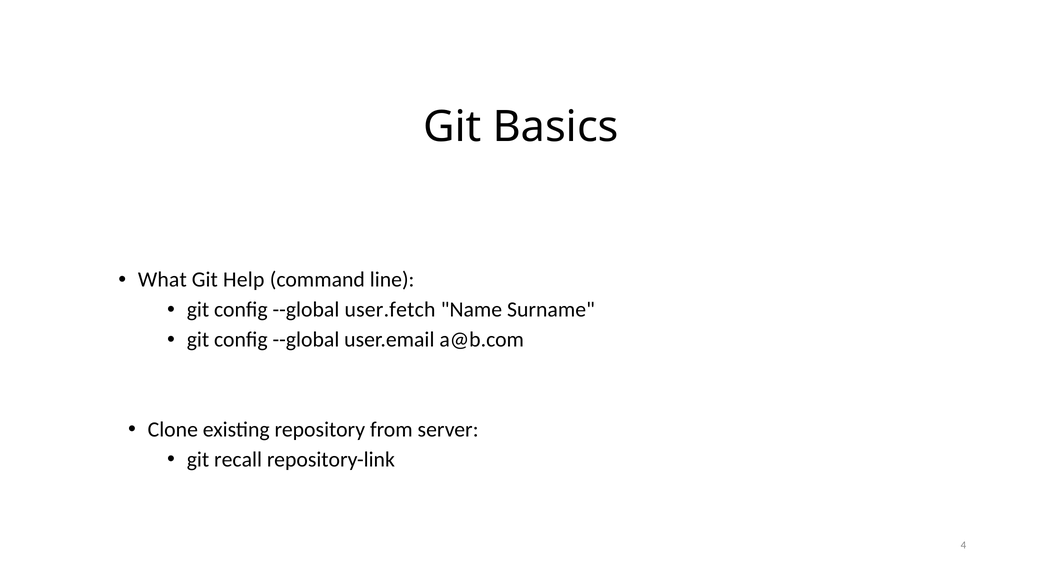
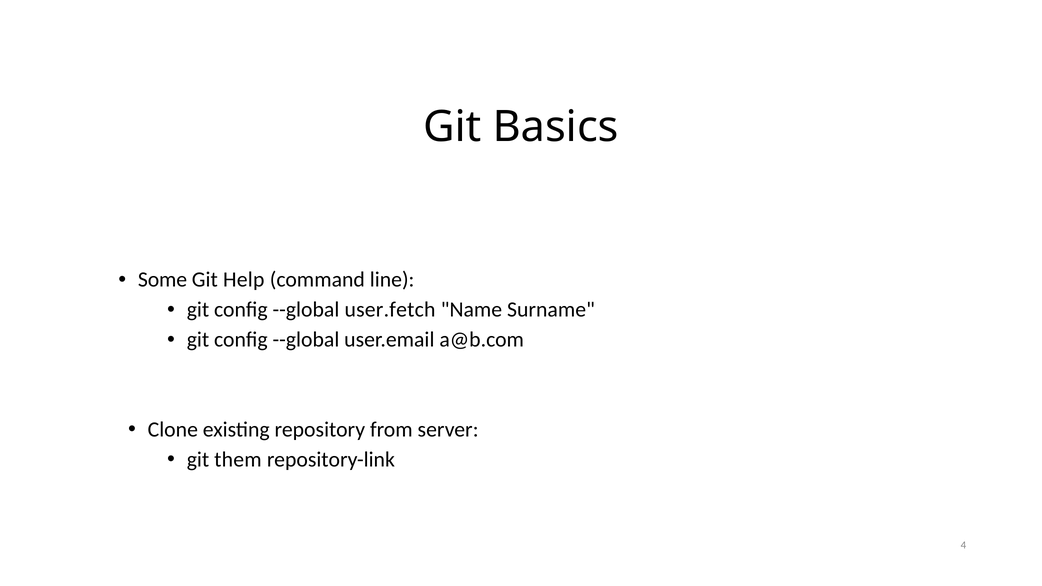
What: What -> Some (163, 280)
recall: recall -> them (238, 460)
